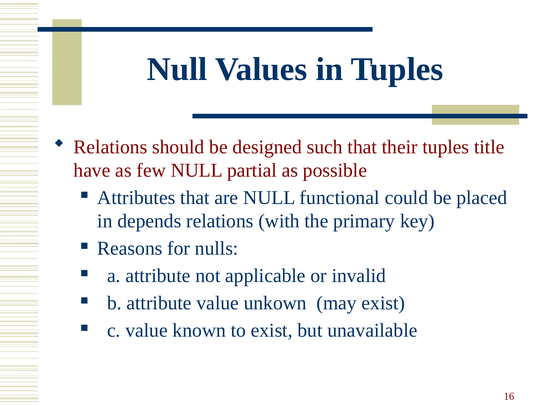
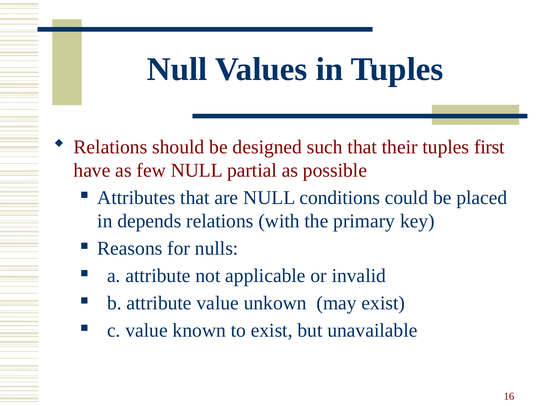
title: title -> first (489, 147)
functional: functional -> conditions (340, 198)
